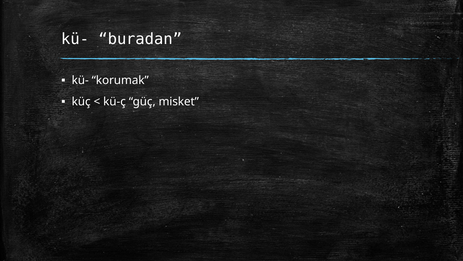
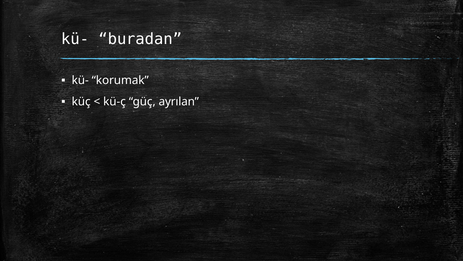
misket: misket -> ayrılan (179, 101)
